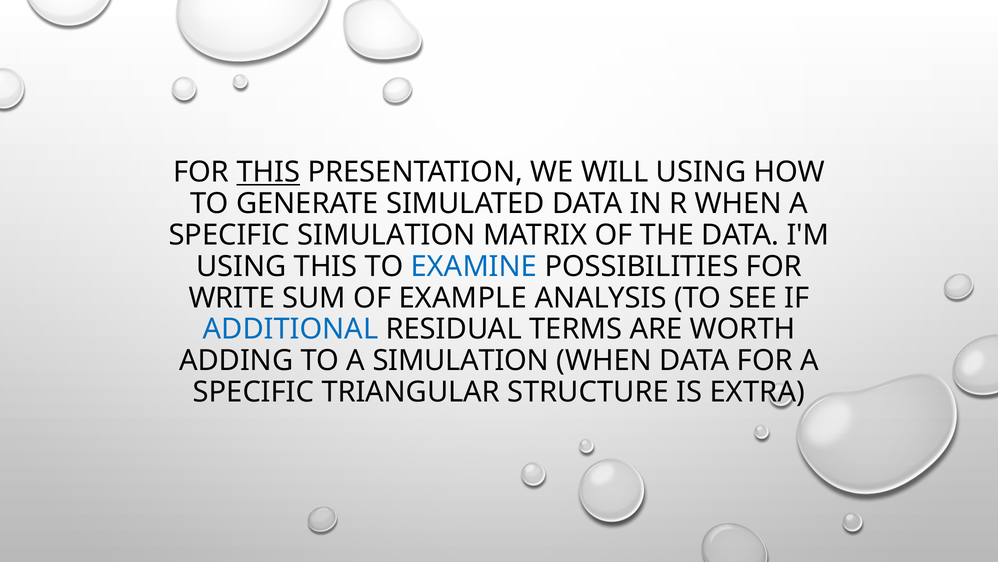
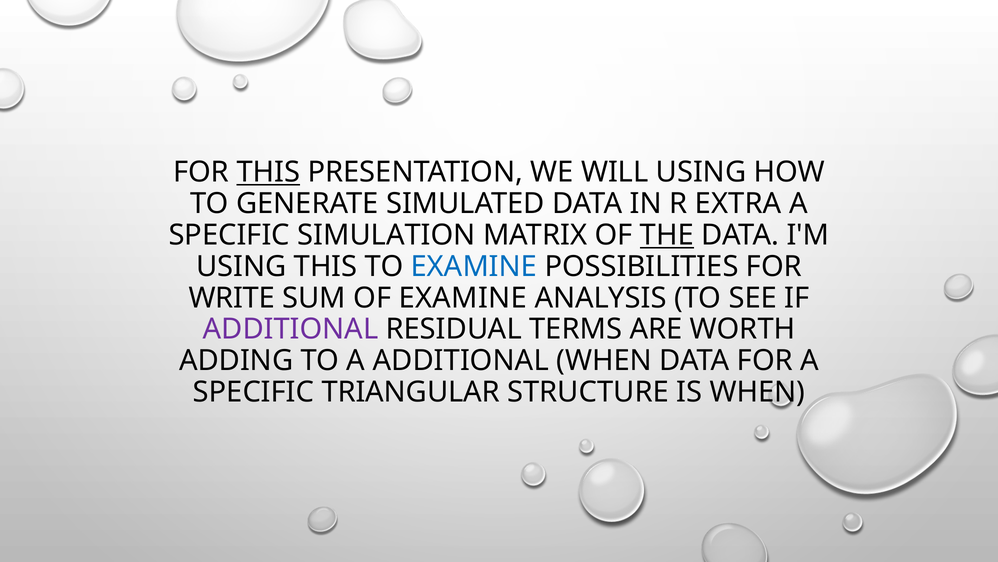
R WHEN: WHEN -> EXTRA (738, 203)
THE underline: none -> present (667, 235)
OF EXAMPLE: EXAMPLE -> EXAMINE (463, 298)
ADDITIONAL colour: blue -> purple (291, 329)
A SIMULATION: SIMULATION -> ADDITIONAL (461, 360)
IS EXTRA: EXTRA -> WHEN (757, 392)
